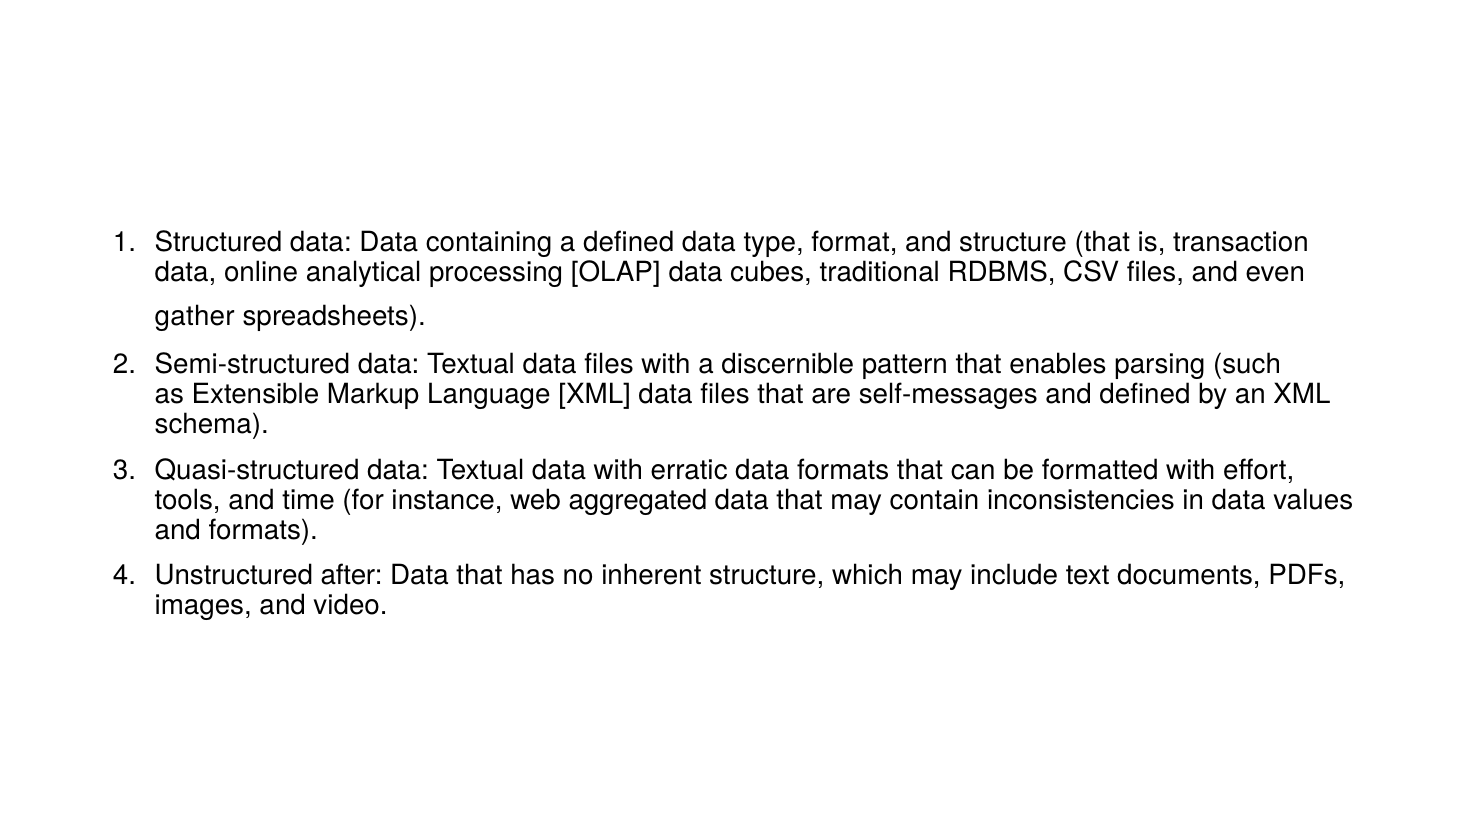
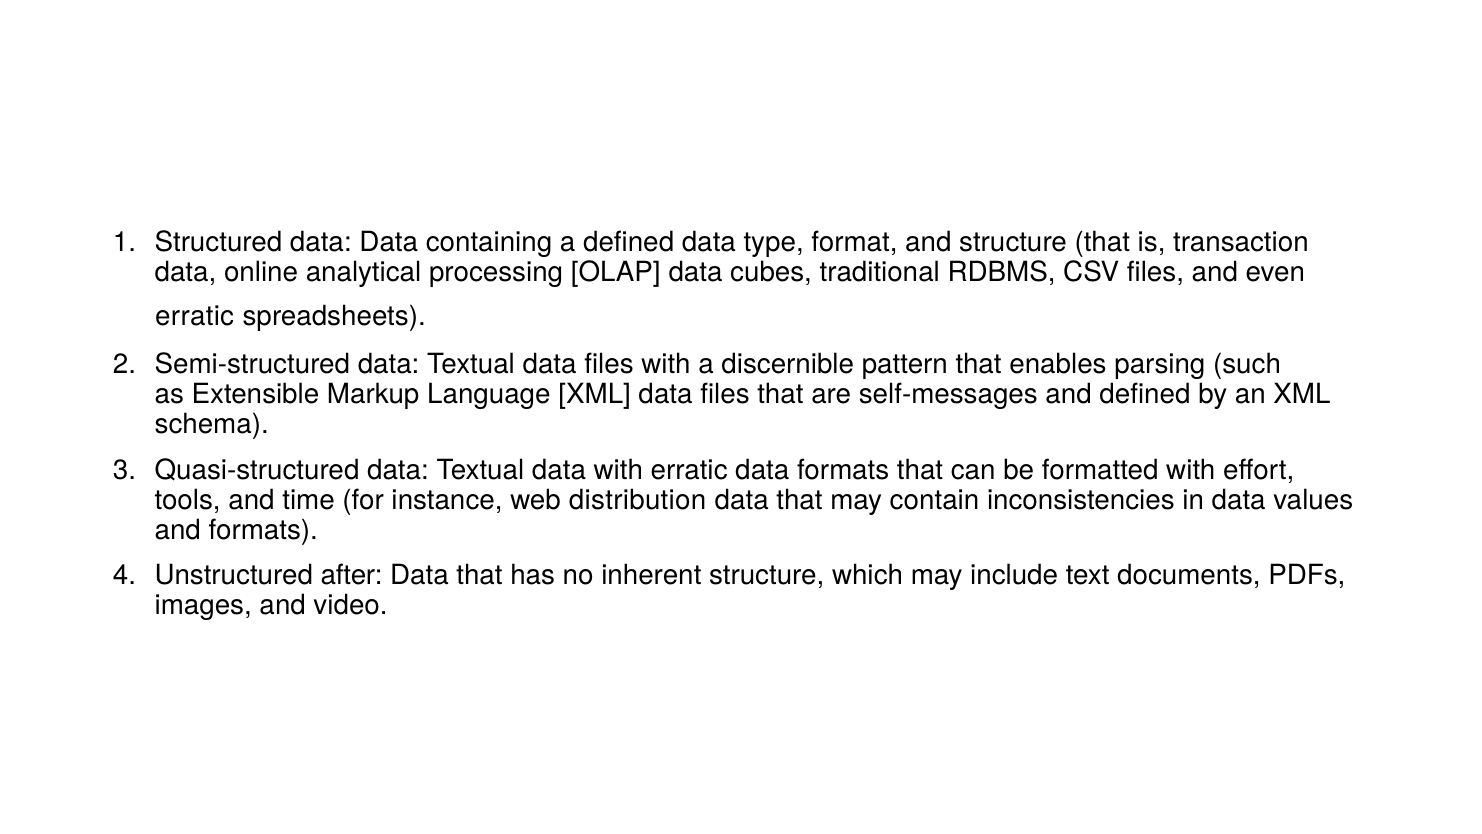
gather: gather -> erratic (195, 316)
aggregated: aggregated -> distribution (638, 500)
